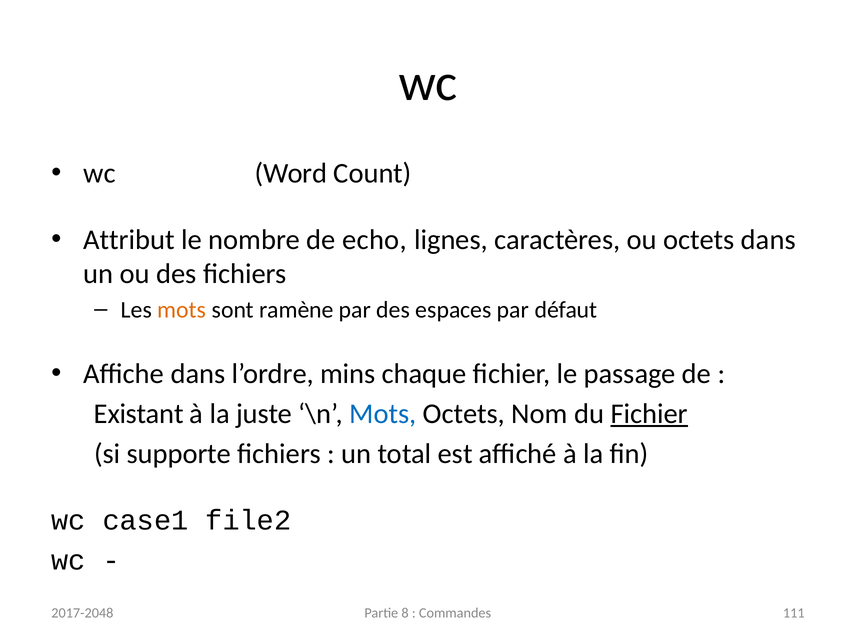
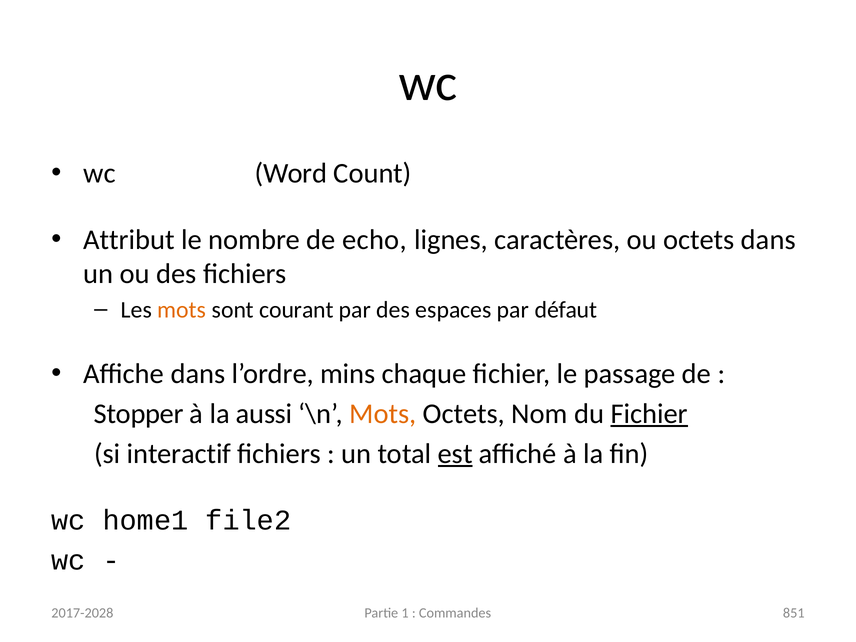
ramène: ramène -> courant (296, 310)
Existant: Existant -> Stopper (139, 414)
juste: juste -> aussi (264, 414)
Mots colour: blue -> orange (383, 414)
supporte: supporte -> interactif (179, 454)
est underline: none -> present (455, 454)
case1: case1 -> home1 (146, 520)
8: 8 -> 1 (405, 613)
111: 111 -> 851 (794, 613)
2017-2048: 2017-2048 -> 2017-2028 (82, 613)
